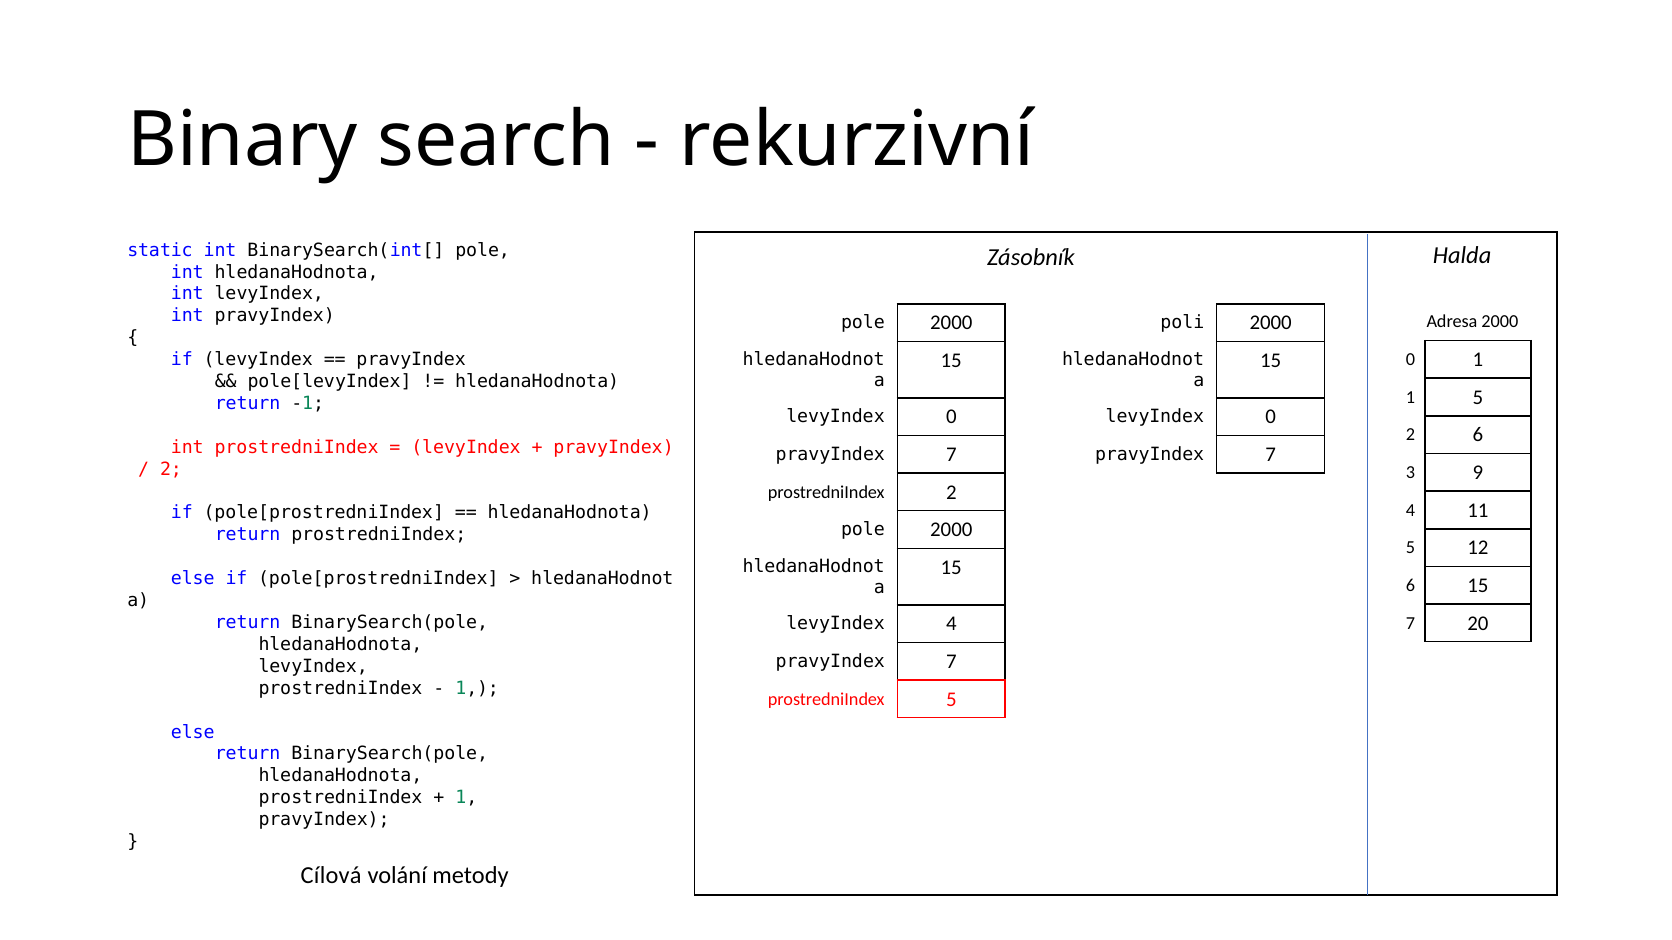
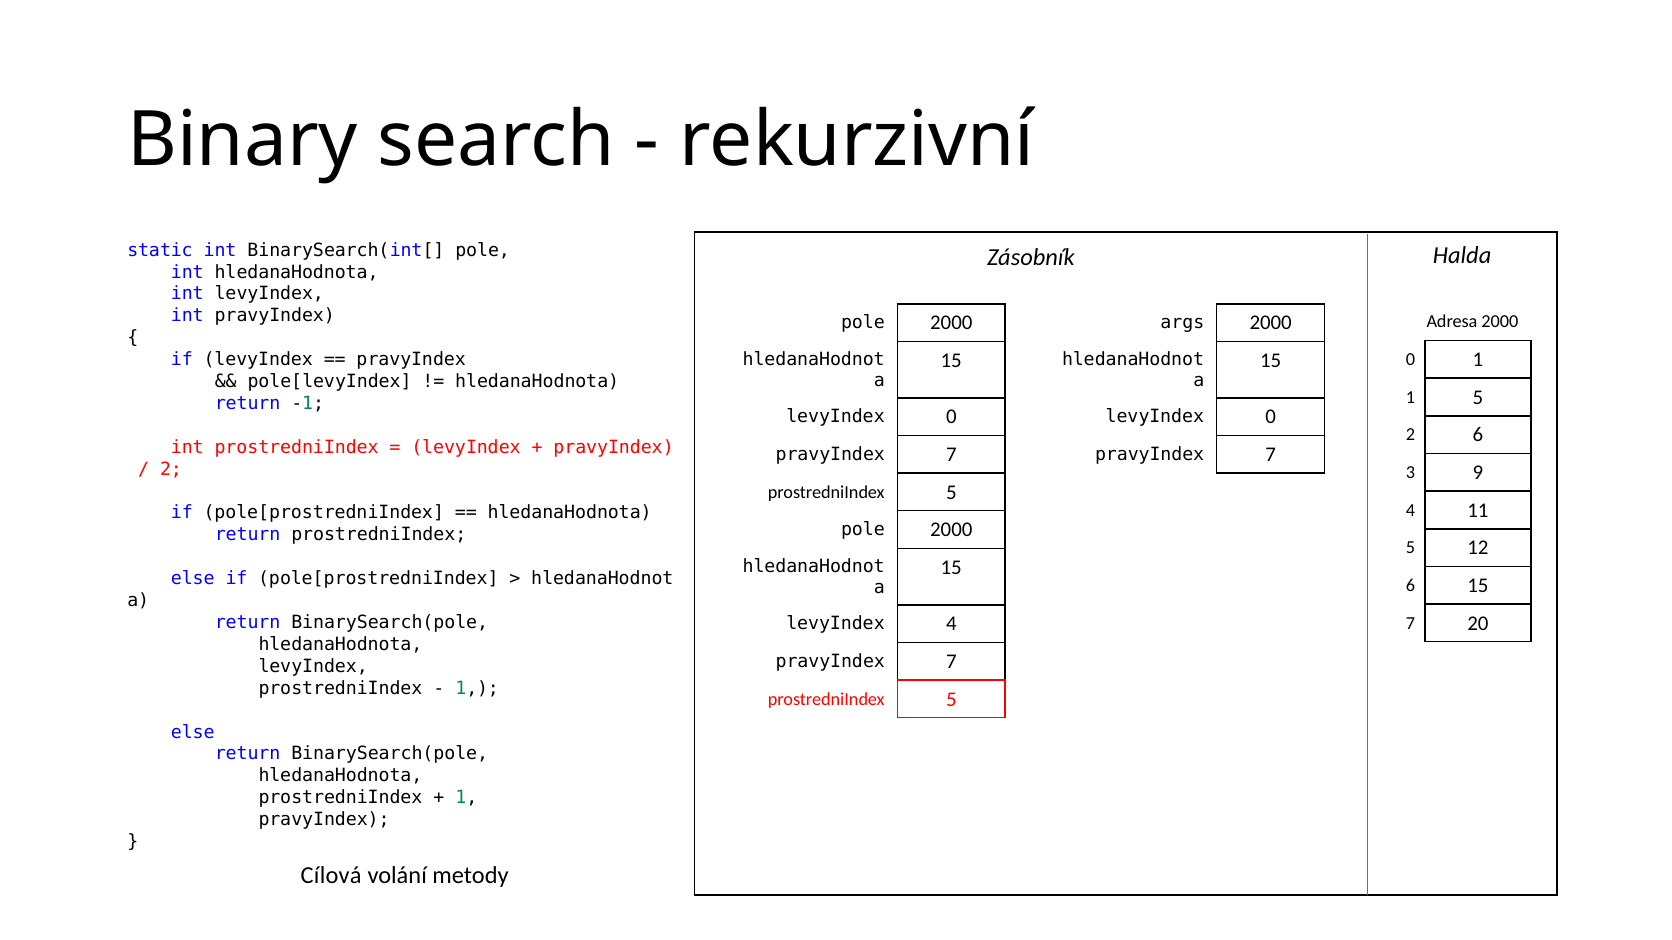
poli: poli -> args (1182, 323)
2: 2 -> 5 (951, 493)
